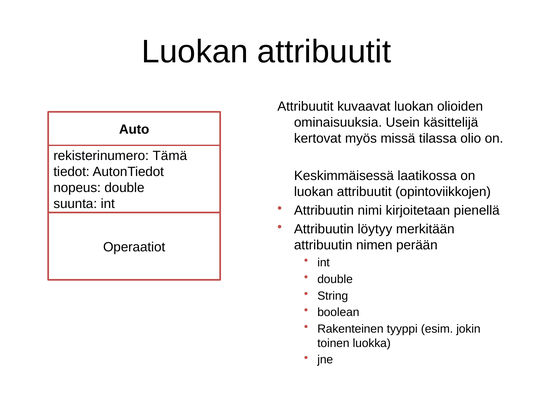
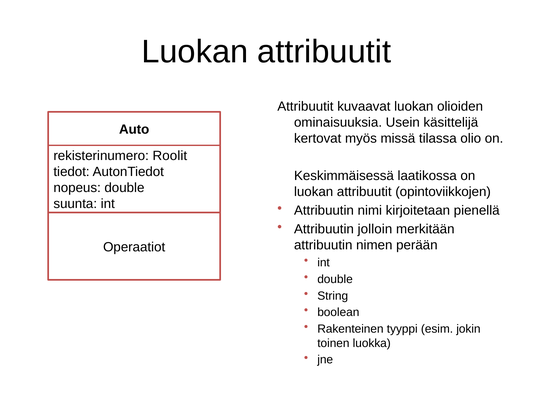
Tämä: Tämä -> Roolit (170, 156)
löytyy: löytyy -> jolloin (375, 229)
